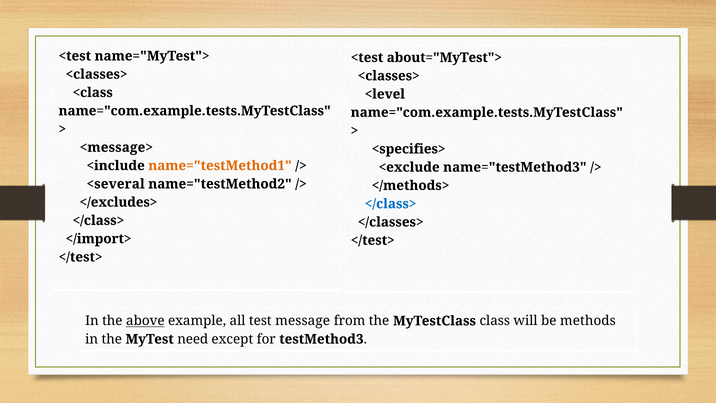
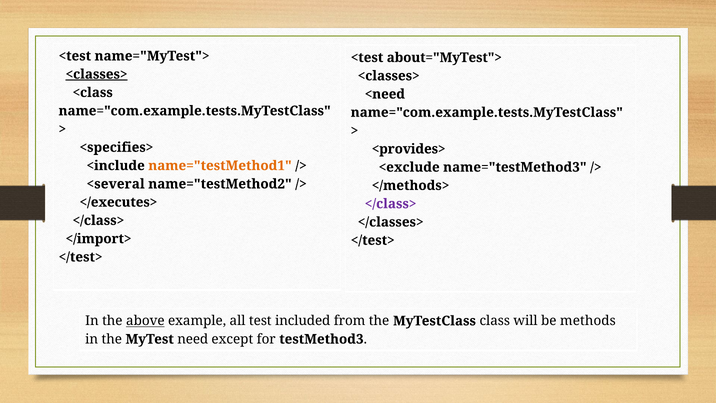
<classes> underline: none -> present (97, 74)
<level: <level -> <need (385, 94)
<message>: <message> -> <specifies> (116, 147)
<specifies>: <specifies> -> <provides> (409, 149)
</excludes>: </excludes> -> </executes> (118, 202)
</class> colour: blue -> purple (391, 204)
message: message -> included (303, 321)
